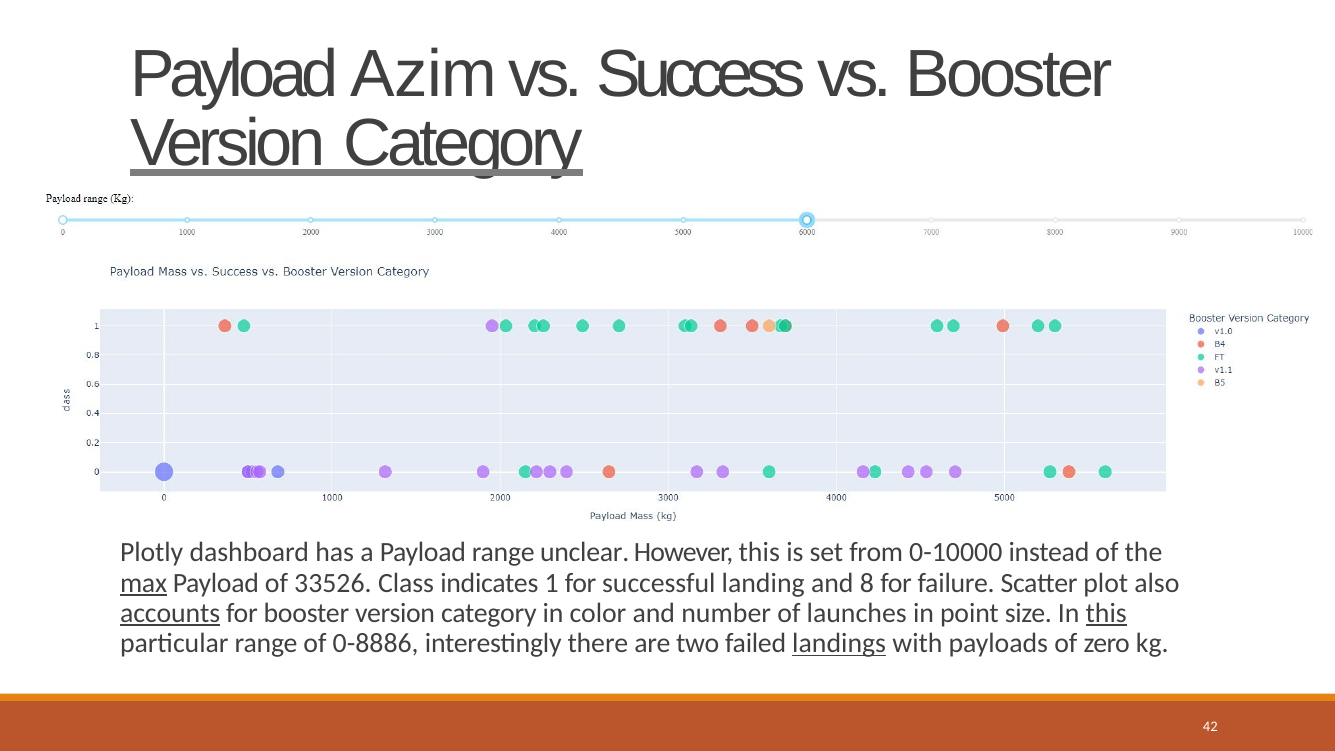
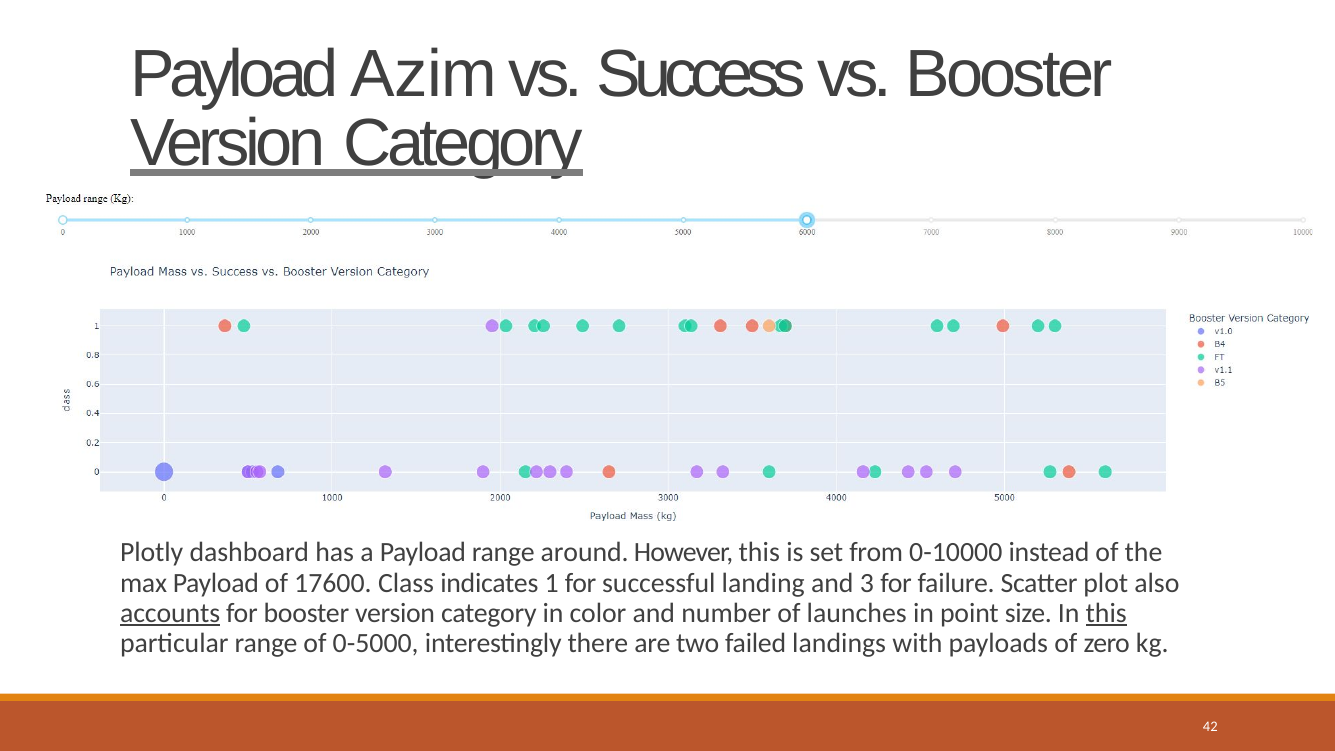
unclear: unclear -> around (585, 552)
max underline: present -> none (144, 583)
33526: 33526 -> 17600 (333, 583)
8: 8 -> 3 (867, 583)
0-8886: 0-8886 -> 0-5000 (376, 644)
landings underline: present -> none (839, 644)
